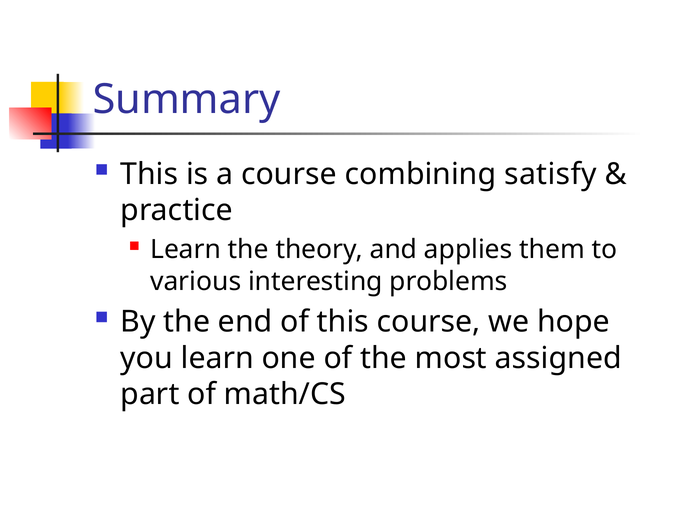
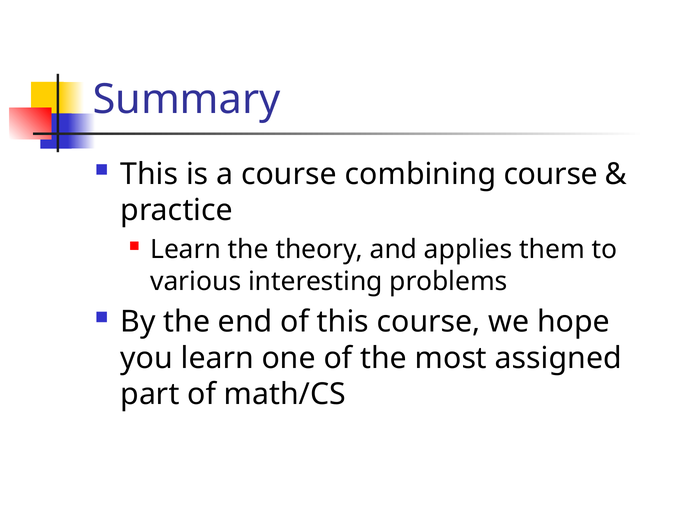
combining satisfy: satisfy -> course (551, 174)
